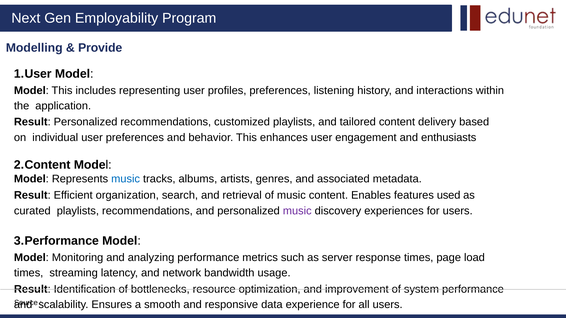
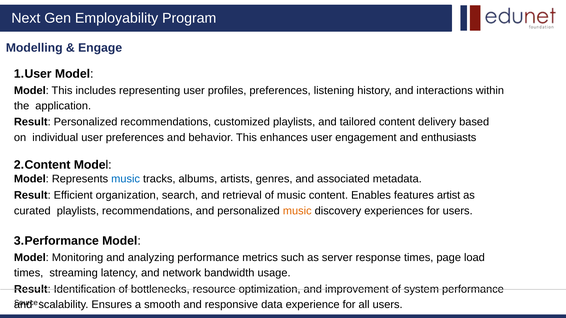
Provide: Provide -> Engage (100, 48)
used: used -> artist (449, 196)
music colour: purple -> orange (297, 211)
